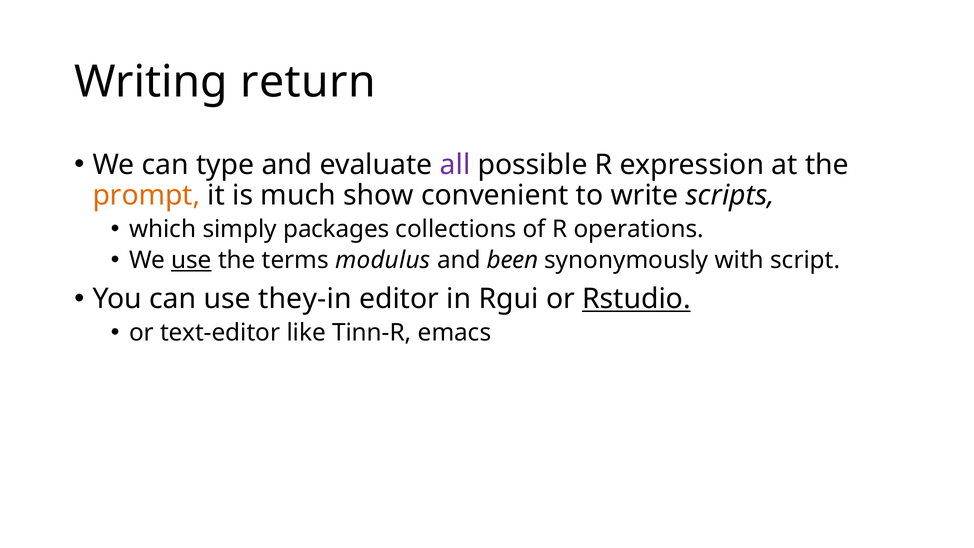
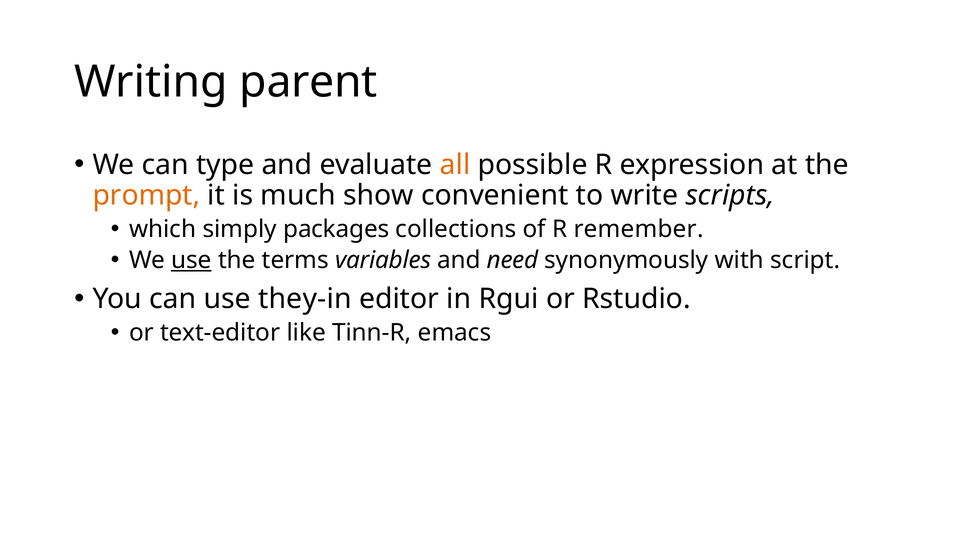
return: return -> parent (308, 82)
all colour: purple -> orange (455, 165)
operations: operations -> remember (639, 229)
modulus: modulus -> variables (383, 260)
been: been -> need (513, 260)
Rstudio underline: present -> none (636, 299)
